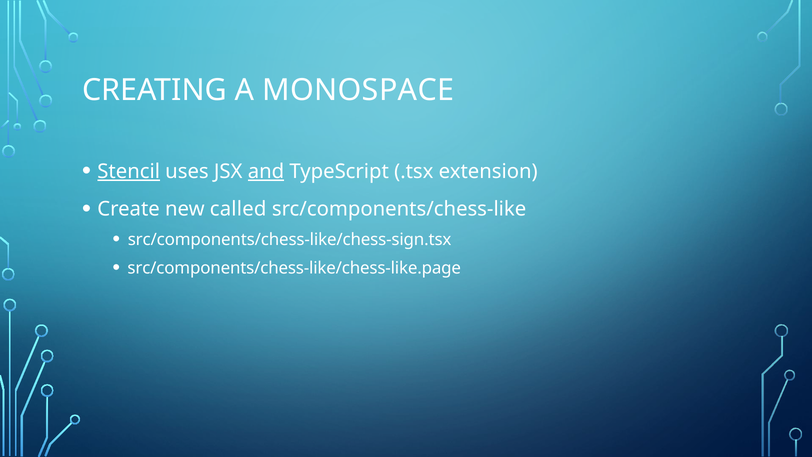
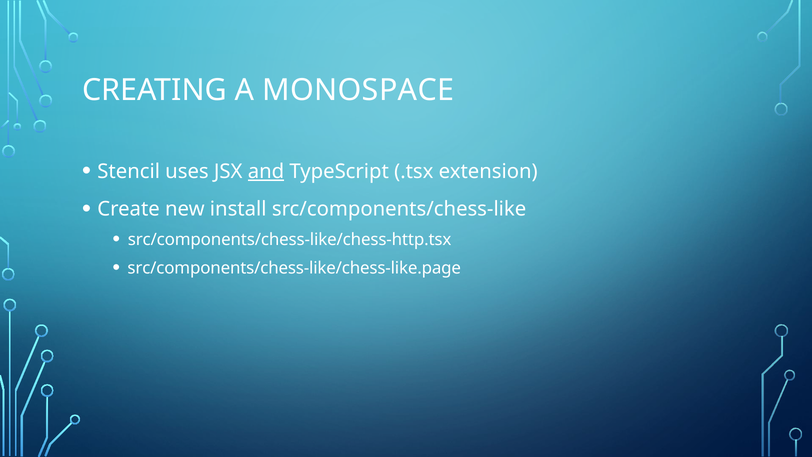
Stencil underline: present -> none (129, 171)
called: called -> install (238, 209)
src/components/chess-like/chess-sign.tsx: src/components/chess-like/chess-sign.tsx -> src/components/chess-like/chess-http.tsx (290, 239)
